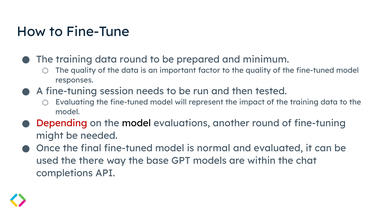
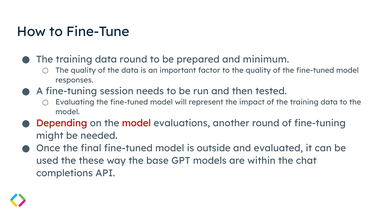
model colour: black -> red (136, 123)
normal: normal -> outside (214, 148)
there: there -> these (91, 160)
